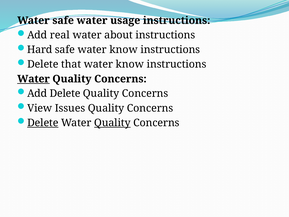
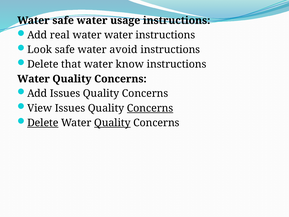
water about: about -> water (119, 35)
Hard: Hard -> Look (40, 50)
safe water know: know -> avoid (124, 50)
Water underline: present -> none (34, 79)
Add Delete: Delete -> Issues (65, 93)
Concerns underline: none -> present (150, 108)
